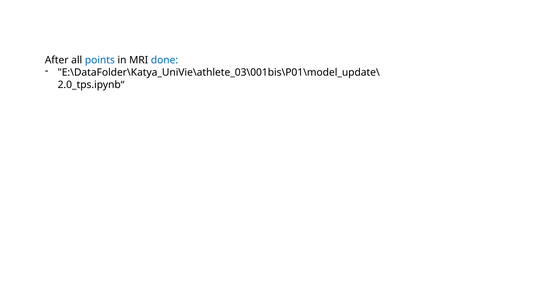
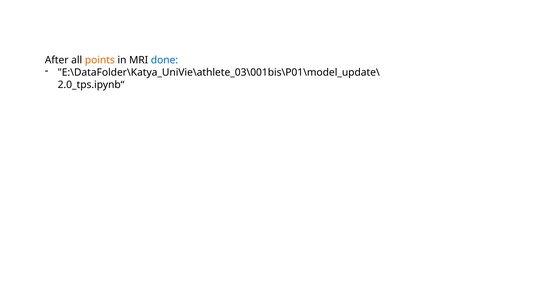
points colour: blue -> orange (100, 60)
